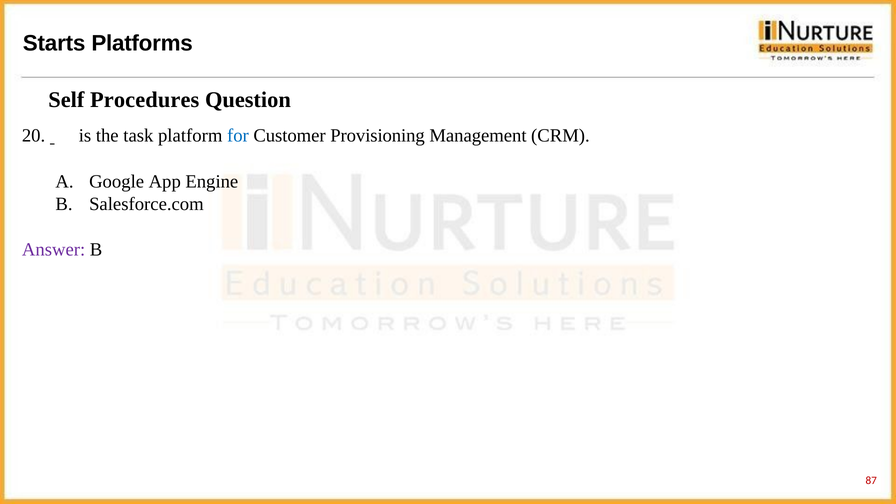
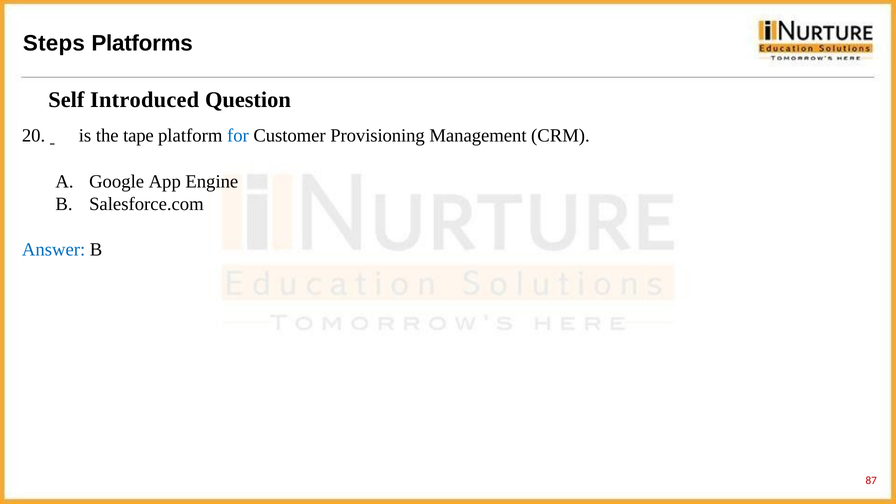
Starts: Starts -> Steps (54, 43)
Procedures: Procedures -> Introduced (145, 100)
task: task -> tape (138, 136)
Answer colour: purple -> blue (54, 250)
